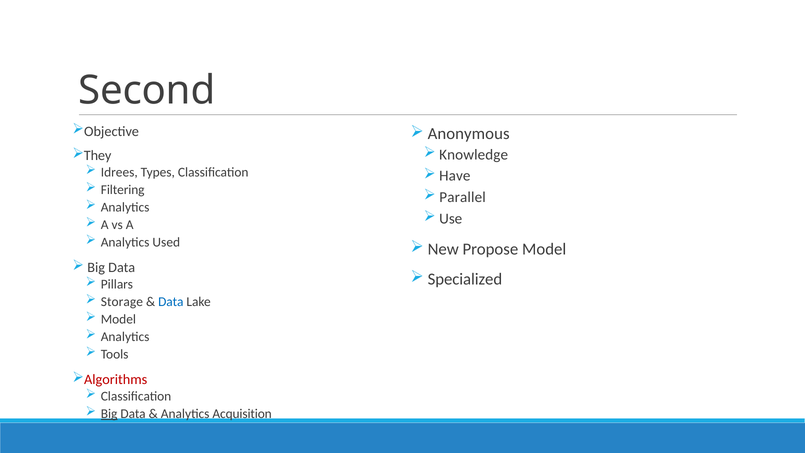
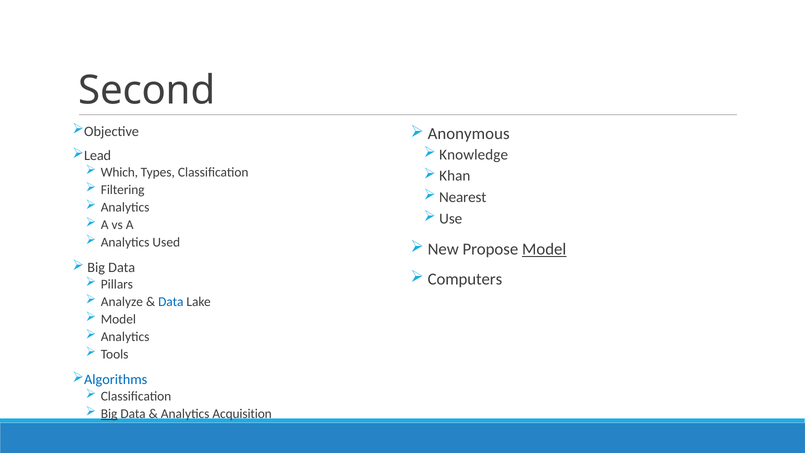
They: They -> Lead (98, 156)
Idrees: Idrees -> Which (119, 172)
Have: Have -> Khan (455, 176)
Parallel: Parallel -> Nearest (463, 197)
Model underline: none -> present (544, 249)
Specialized: Specialized -> Computers (465, 279)
Storage: Storage -> Analyze (122, 302)
Algorithms colour: red -> blue (116, 380)
